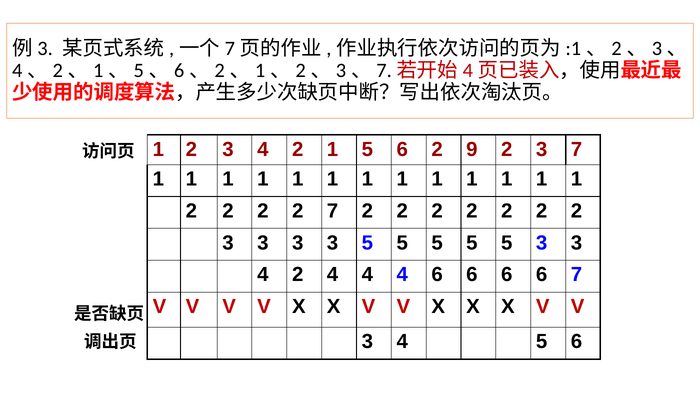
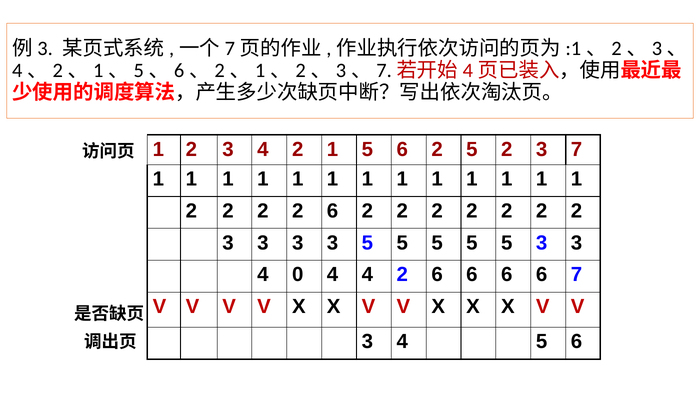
2 9: 9 -> 5 (472, 149)
2 2 7: 7 -> 6 (333, 211)
2: 2 -> 0 (298, 275)
4 4 4: 4 -> 2 (402, 275)
